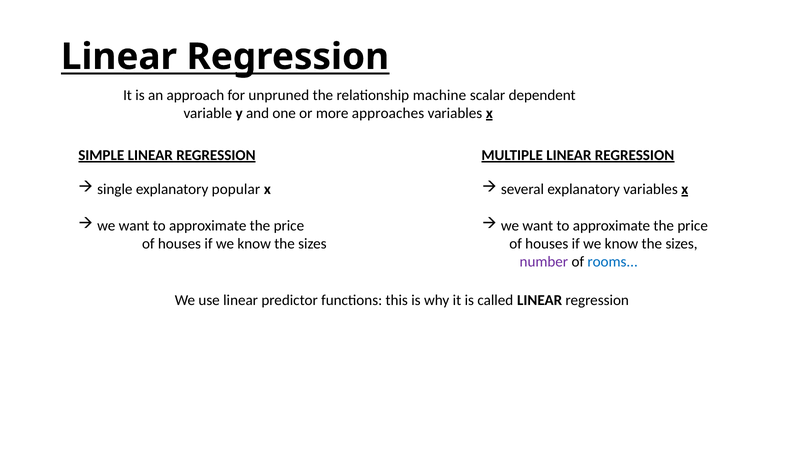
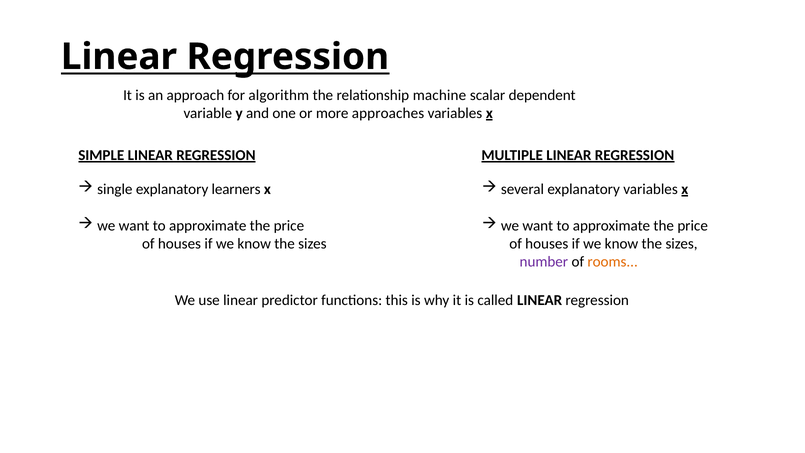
unpruned: unpruned -> algorithm (279, 95)
popular: popular -> learners (236, 189)
rooms colour: blue -> orange (613, 262)
